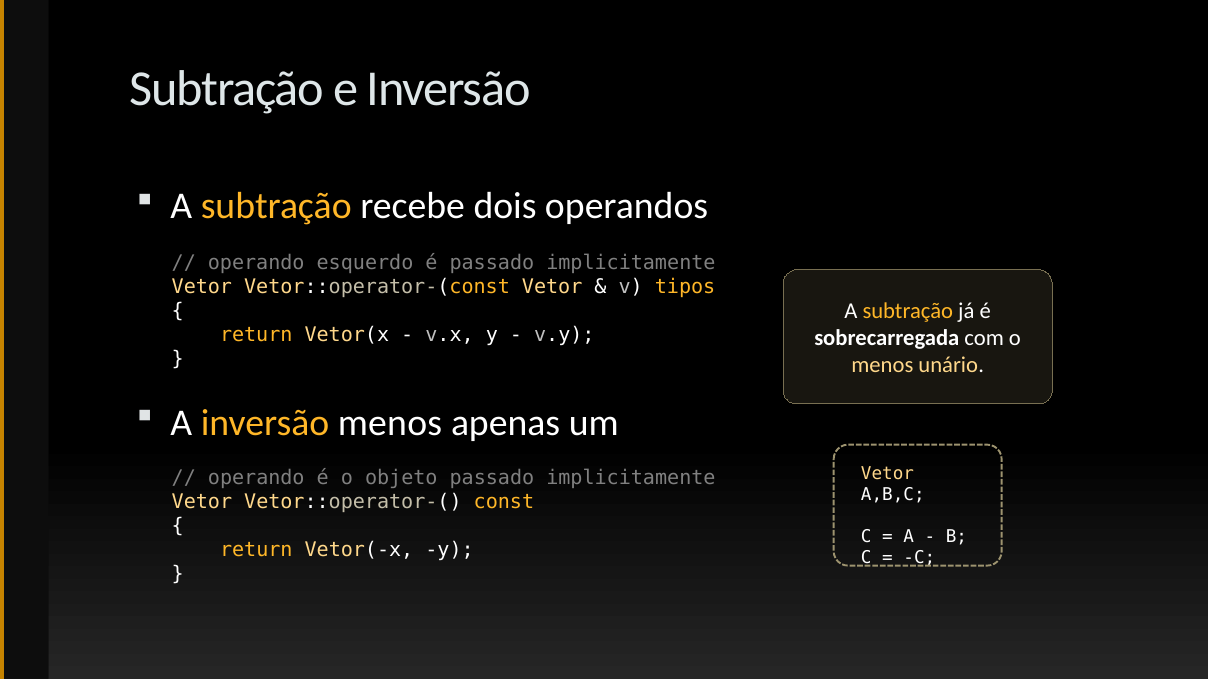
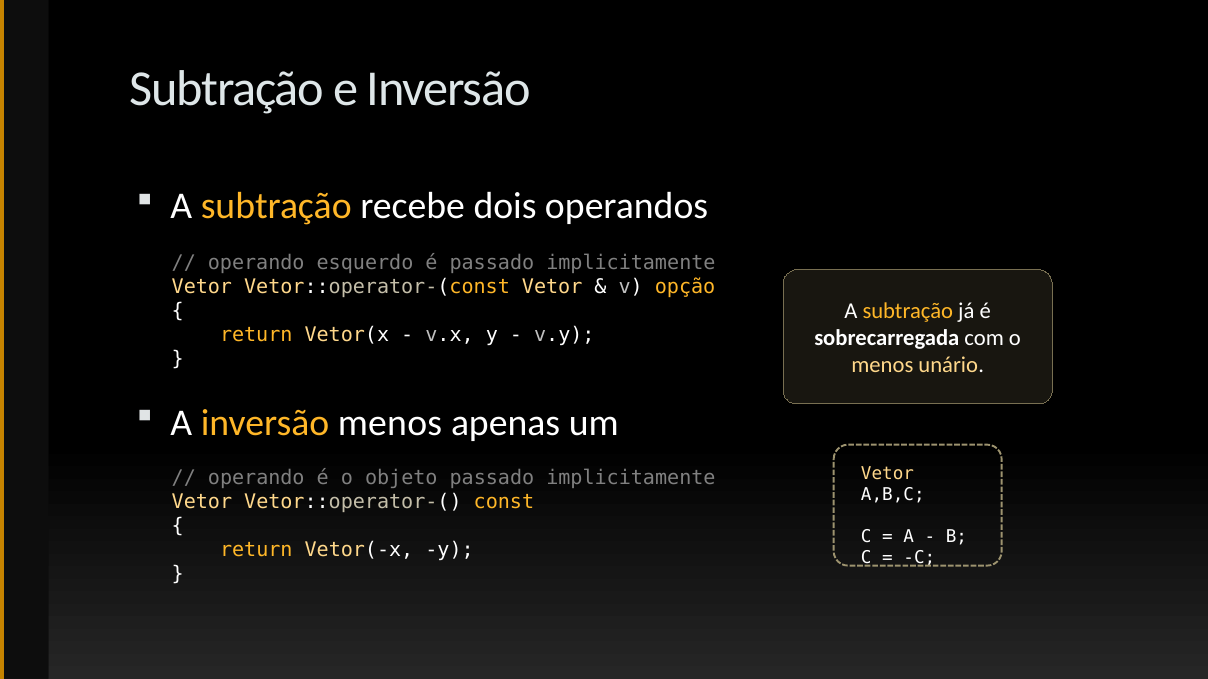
tipos: tipos -> opção (685, 287)
